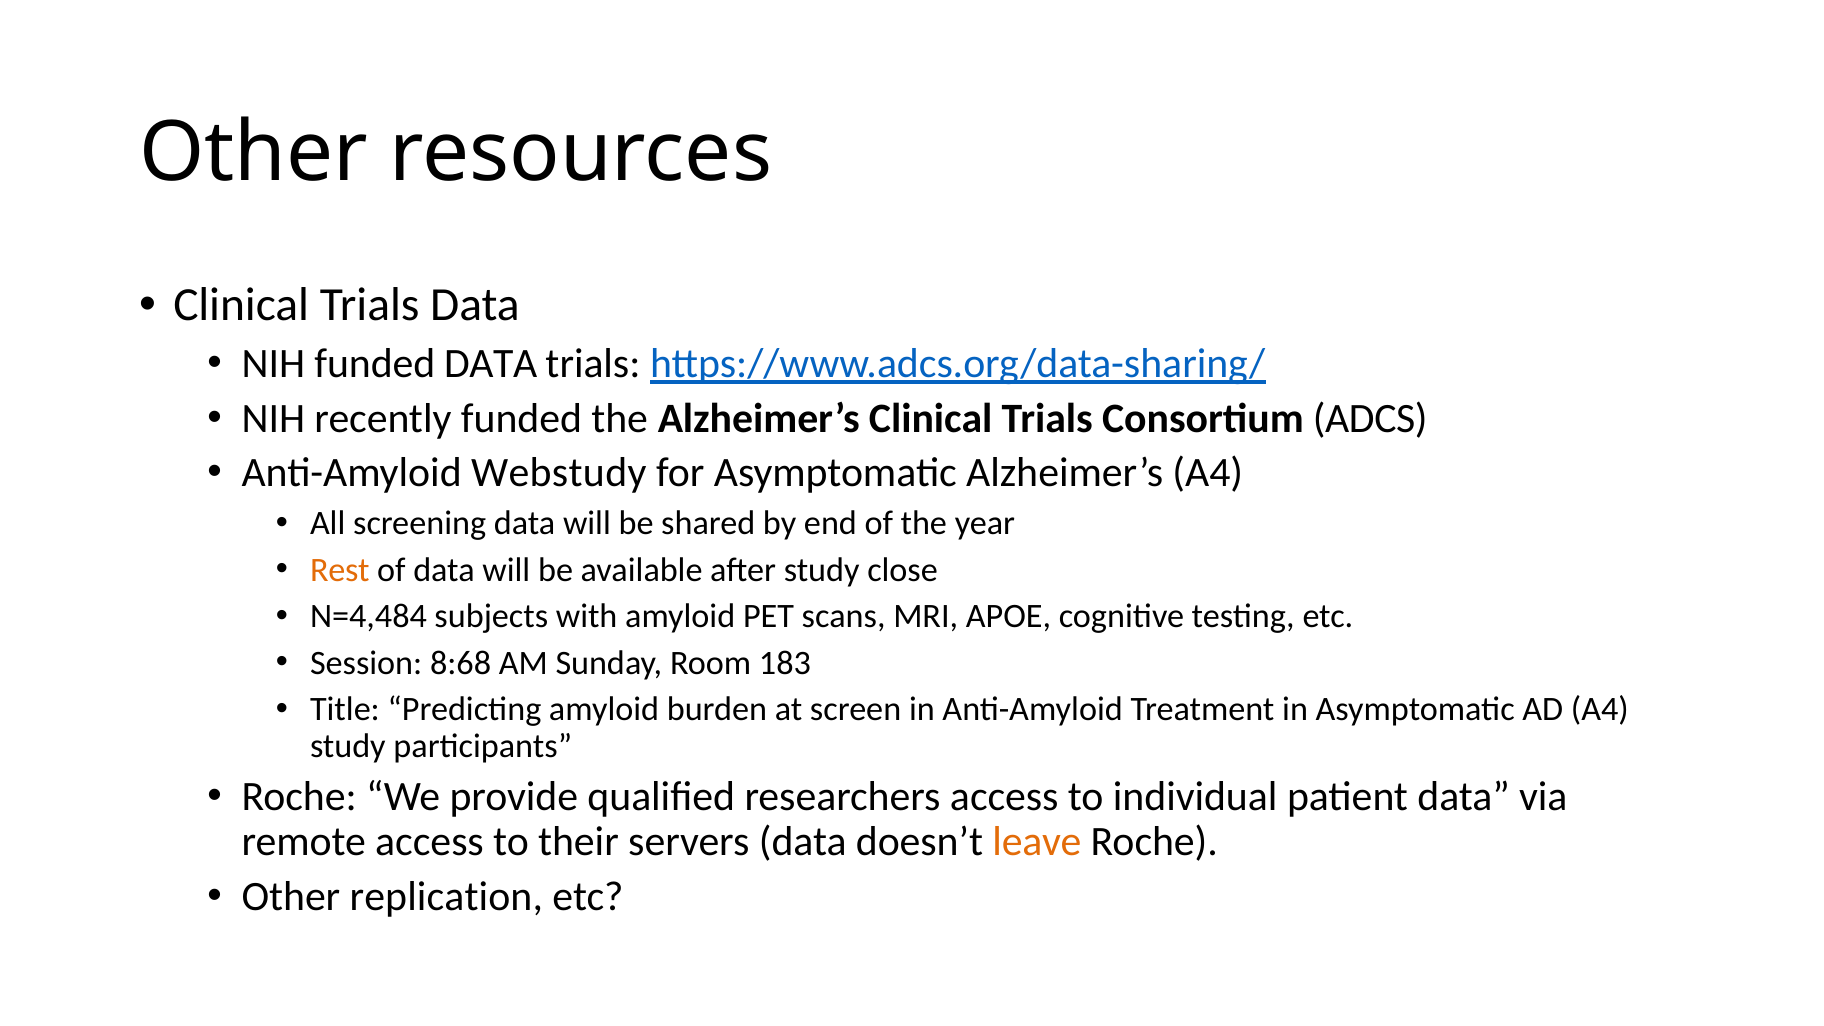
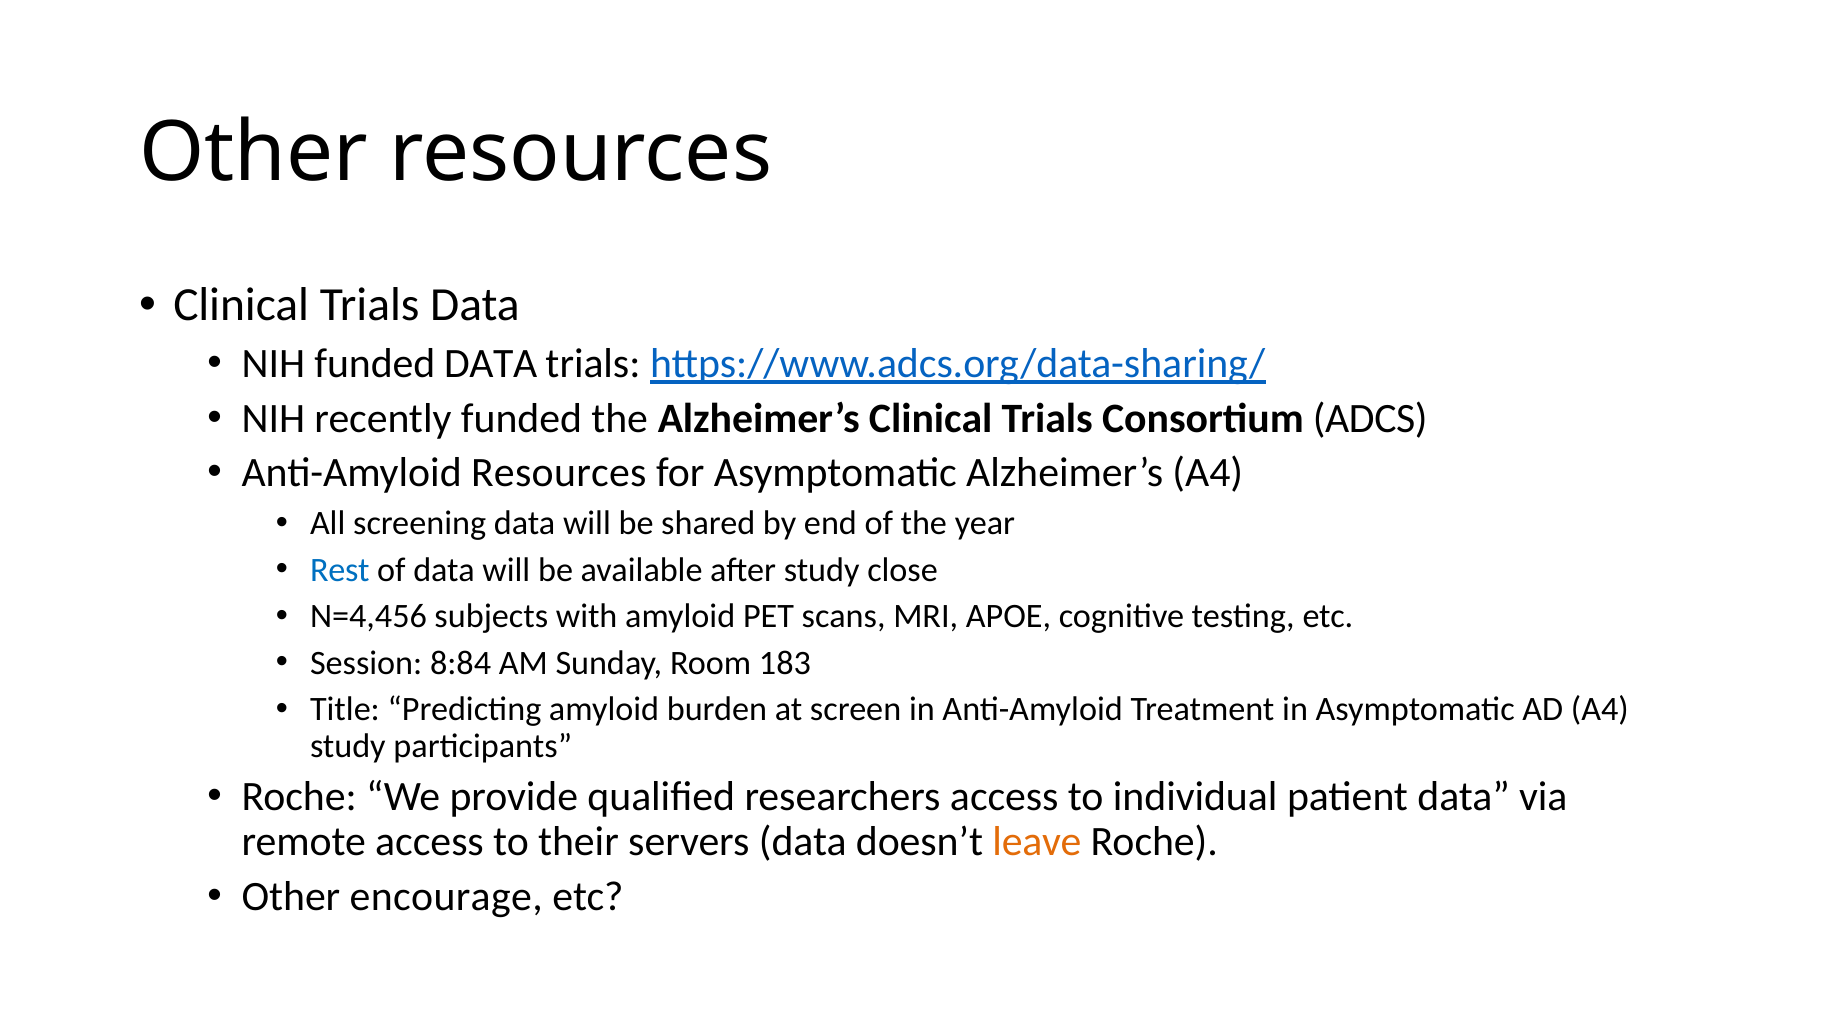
Anti-Amyloid Webstudy: Webstudy -> Resources (559, 473)
Rest colour: orange -> blue (340, 570)
N=4,484: N=4,484 -> N=4,456 (368, 616)
8:68: 8:68 -> 8:84 (461, 663)
replication: replication -> encourage (446, 896)
